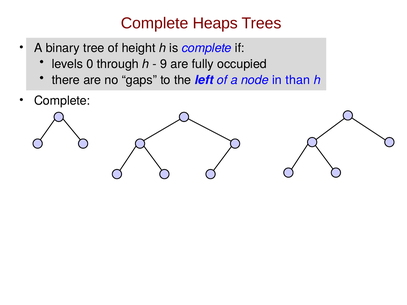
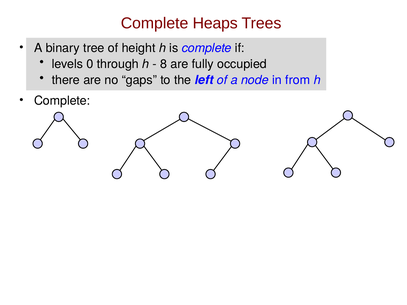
9: 9 -> 8 (164, 64)
than: than -> from (298, 80)
